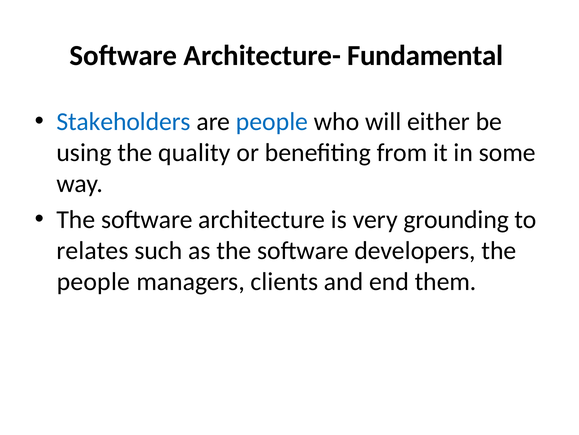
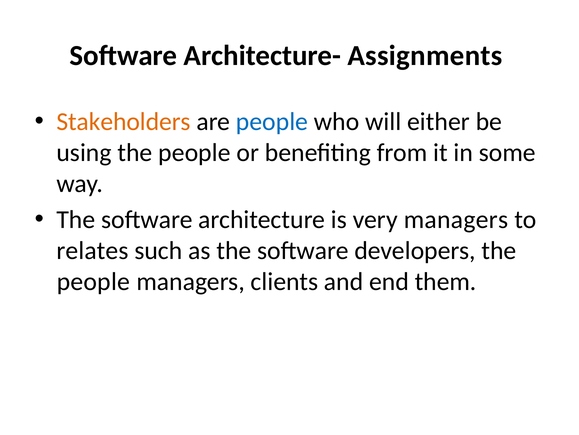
Fundamental: Fundamental -> Assignments (425, 56)
Stakeholders colour: blue -> orange (124, 121)
using the quality: quality -> people (194, 152)
very grounding: grounding -> managers (456, 219)
